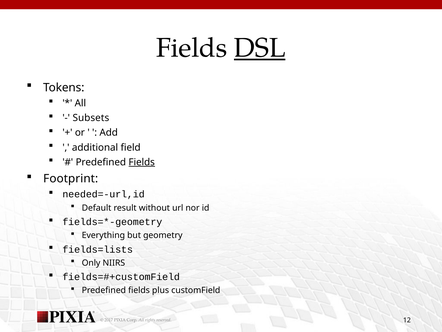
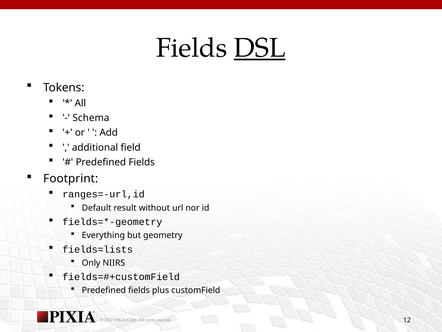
Subsets: Subsets -> Schema (91, 118)
Fields underline: present -> none (142, 162)
needed=-url,id: needed=-url,id -> ranges=-url,id (104, 194)
